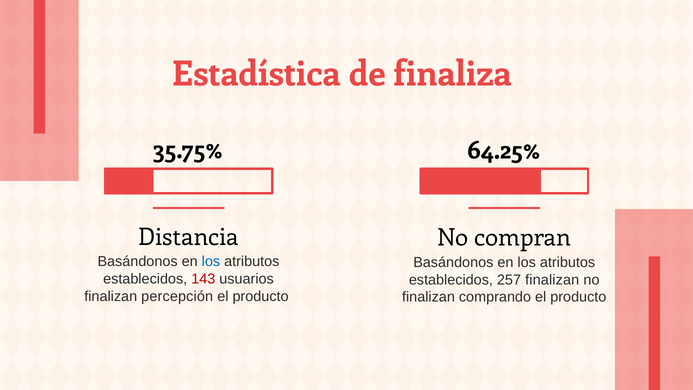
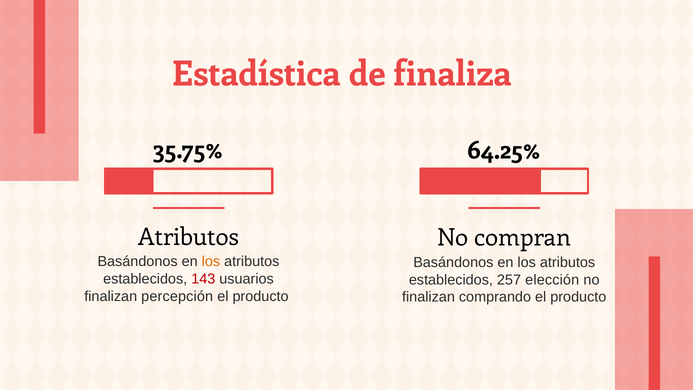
Distancia: Distancia -> Atributos (189, 237)
los colour: blue -> orange (211, 262)
257 finalizan: finalizan -> elección (552, 280)
